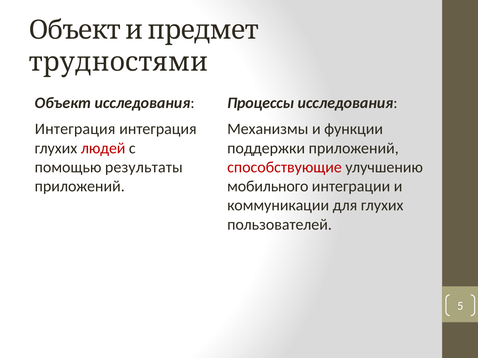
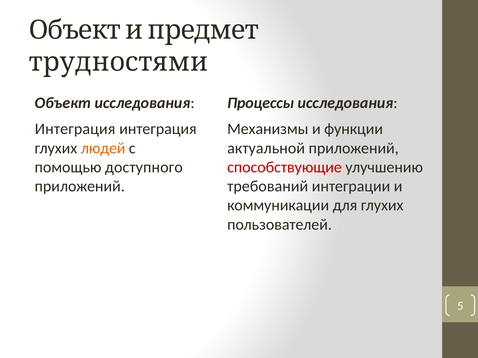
людей colour: red -> orange (103, 148)
поддержки: поддержки -> актуальной (266, 148)
результаты: результаты -> доступного (144, 167)
мобильного: мобильного -> требований (268, 187)
